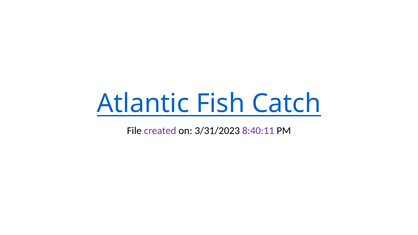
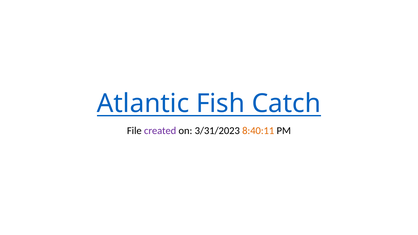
8:40:11 colour: purple -> orange (258, 131)
